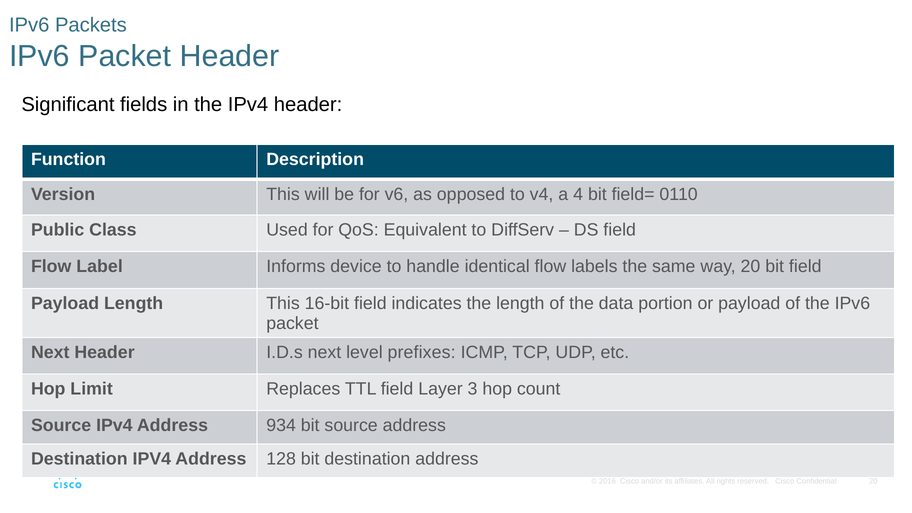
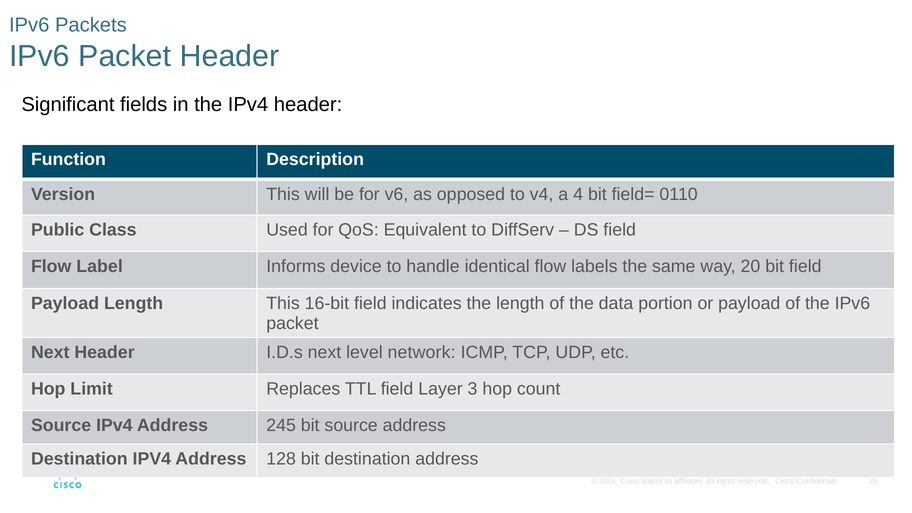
prefixes: prefixes -> network (422, 352)
934: 934 -> 245 (281, 425)
